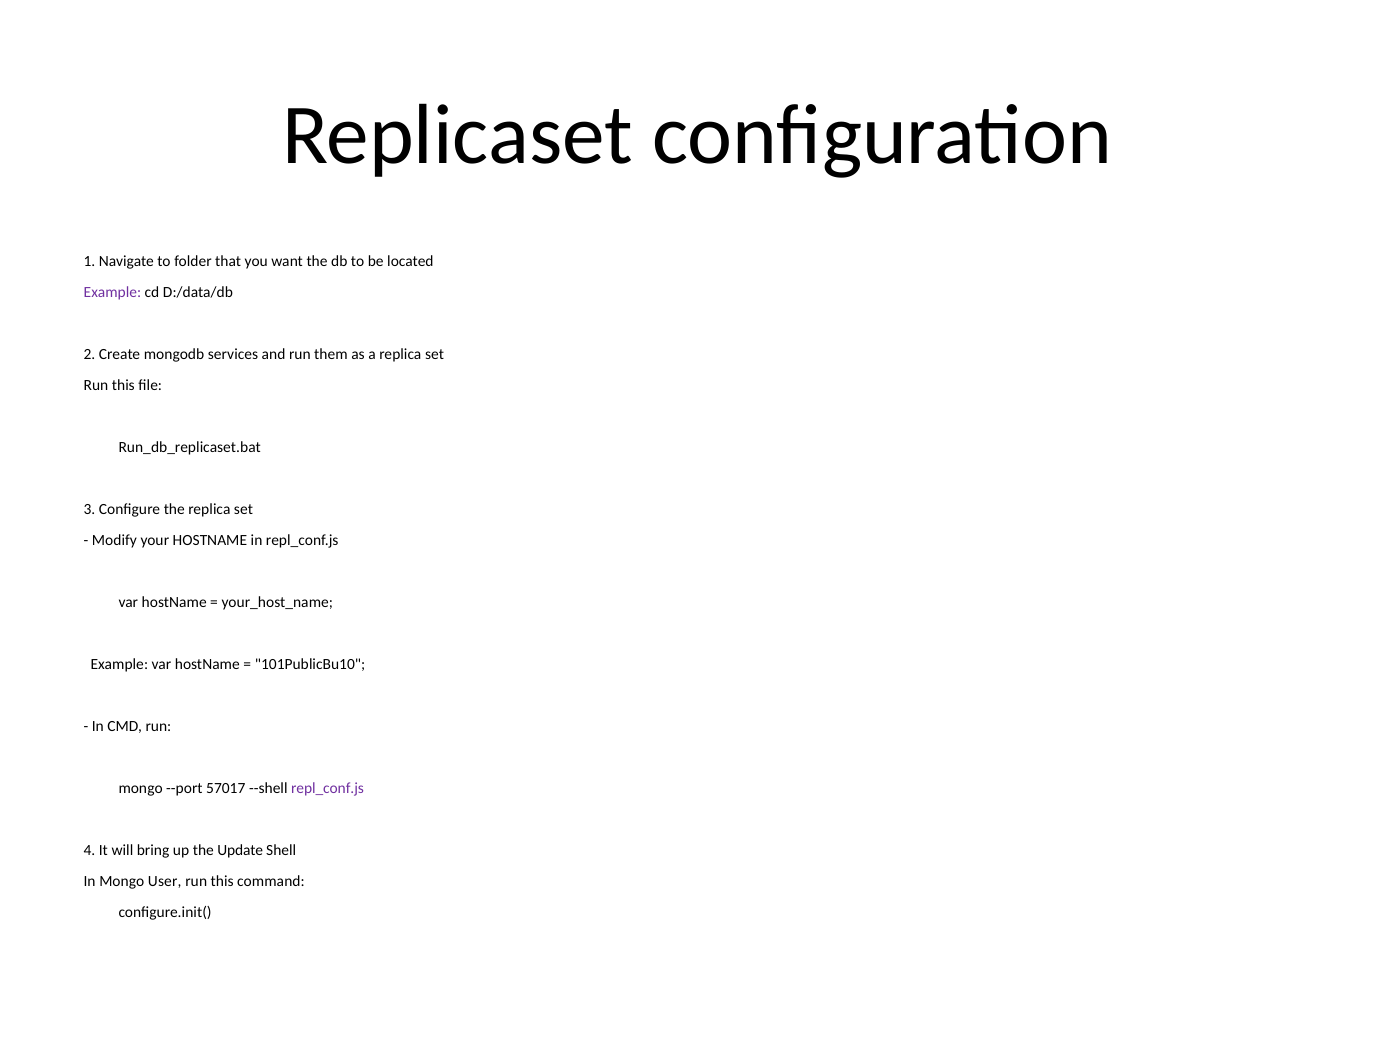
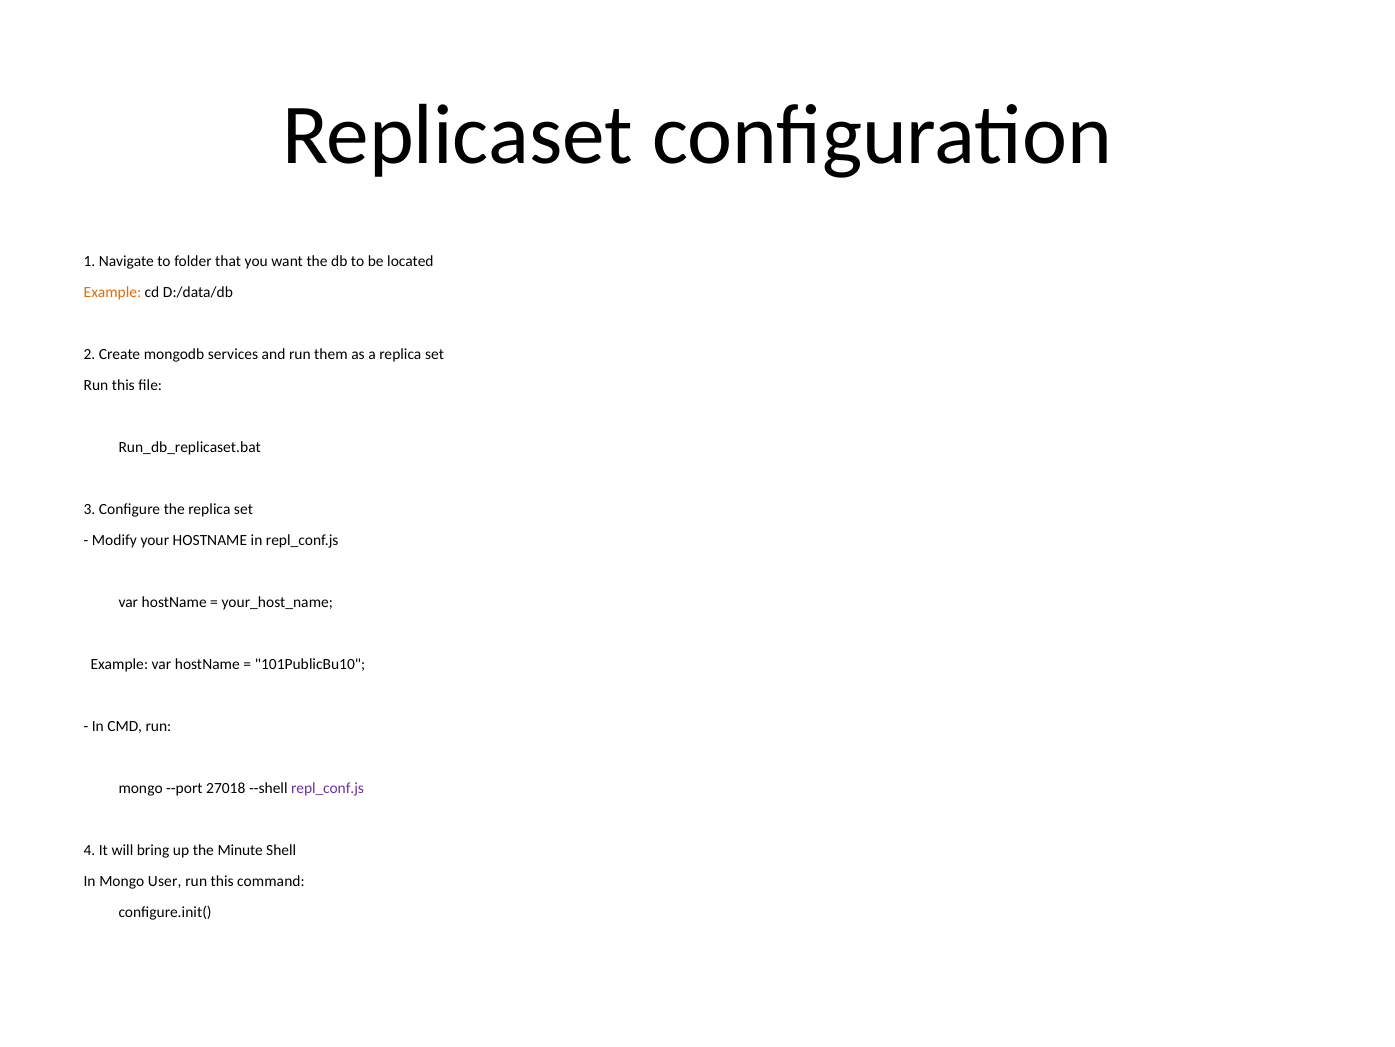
Example colour: purple -> orange (112, 292)
57017: 57017 -> 27018 (226, 788)
Update: Update -> Minute (240, 850)
